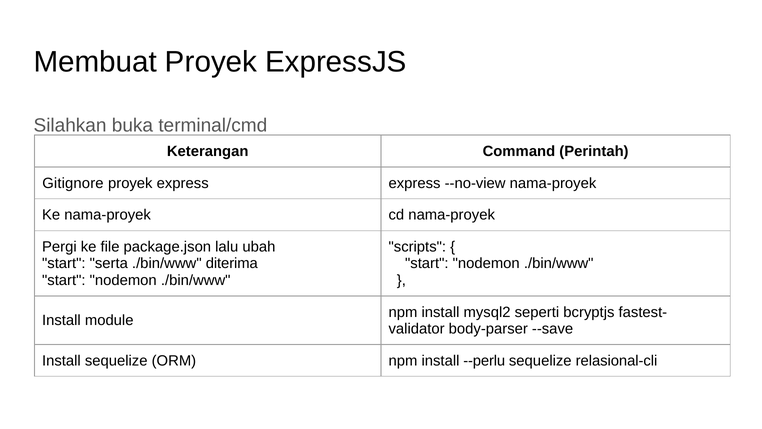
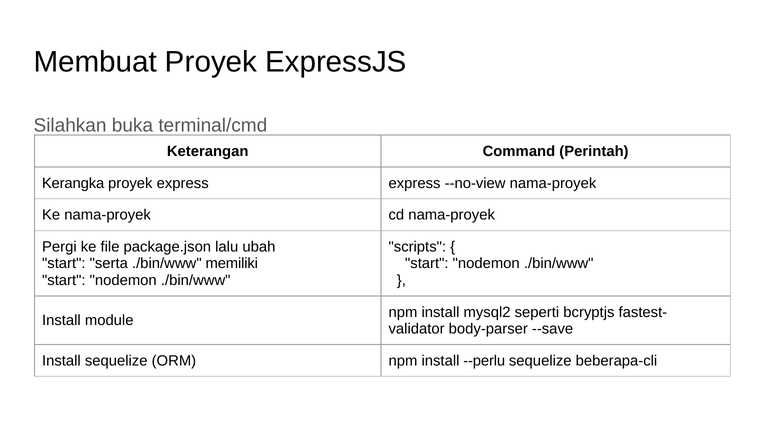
Gitignore: Gitignore -> Kerangka (73, 183)
diterima: diterima -> memiliki (232, 263)
relasional-cli: relasional-cli -> beberapa-cli (617, 360)
